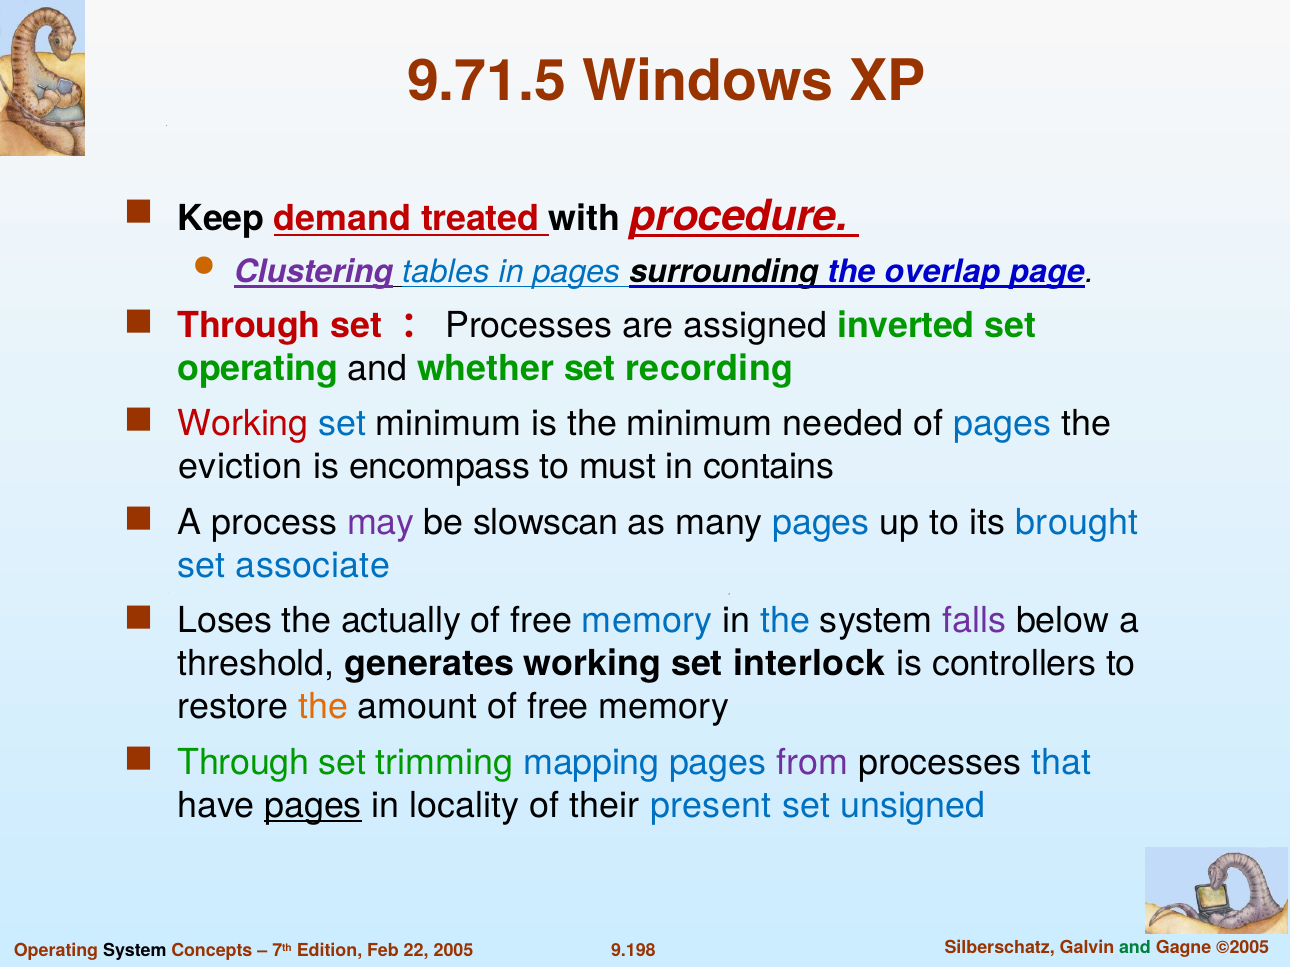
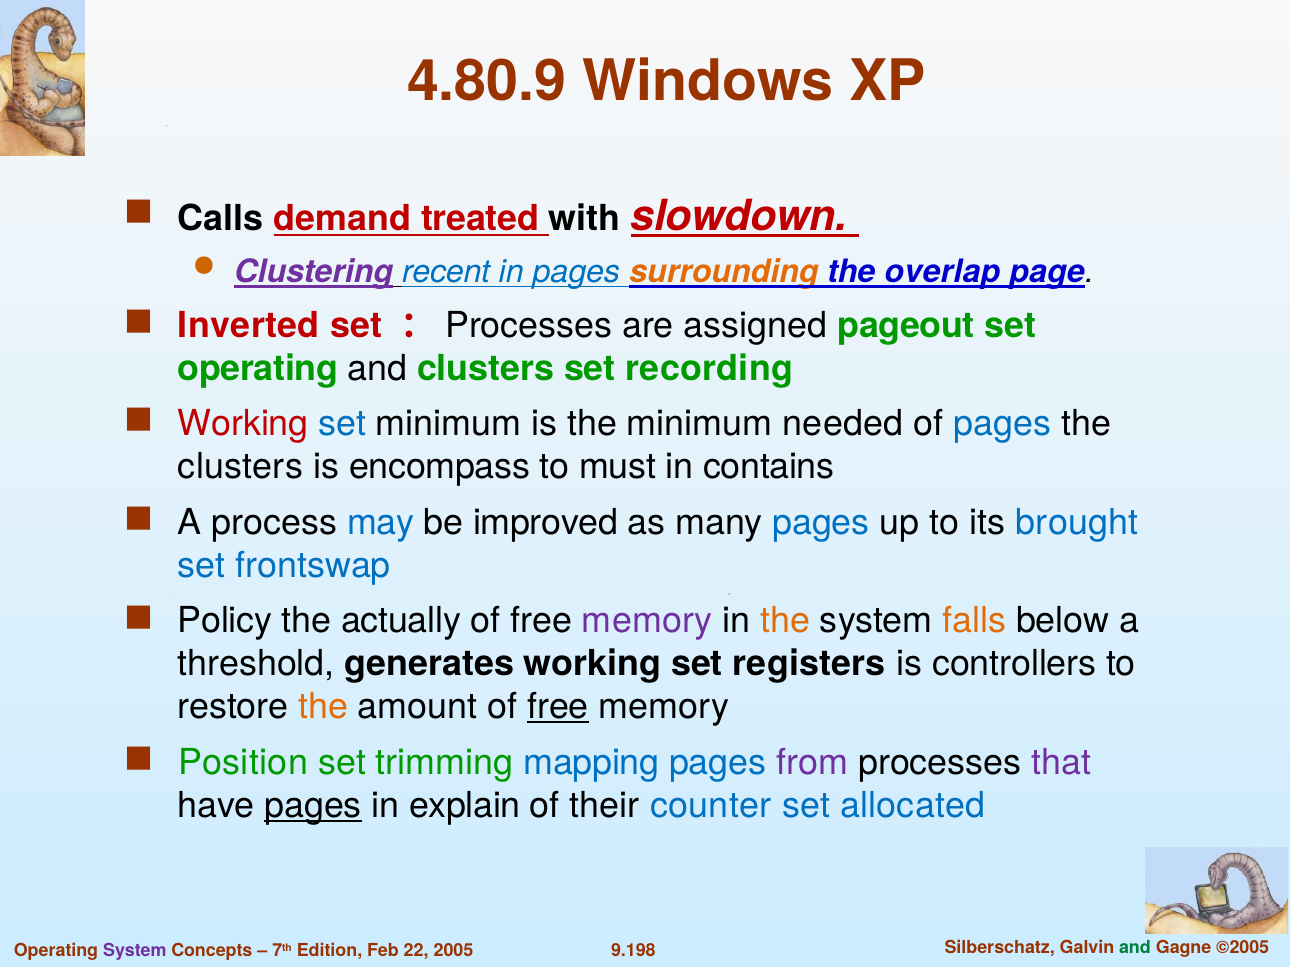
9.71.5: 9.71.5 -> 4.80.9 (487, 81)
Keep: Keep -> Calls (221, 219)
procedure: procedure -> slowdown (739, 216)
tables: tables -> recent (446, 272)
surrounding colour: black -> orange (724, 272)
Through: Through -> Inverted (249, 326)
inverted: inverted -> pageout (906, 326)
and whether: whether -> clusters (486, 369)
eviction: eviction -> clusters (241, 467)
may colour: purple -> blue (381, 523)
slowscan: slowscan -> improved (546, 523)
associate: associate -> frontswap (313, 566)
Loses: Loses -> Policy (225, 621)
memory colour: blue -> purple (647, 621)
the colour: blue -> orange (785, 621)
falls colour: purple -> orange (974, 621)
interlock: interlock -> registers (809, 664)
free underline: none -> present (558, 707)
Through: Through -> Position (243, 763)
that colour: blue -> purple (1061, 763)
locality: locality -> explain (465, 806)
present: present -> counter (711, 806)
unsigned: unsigned -> allocated (913, 806)
System colour: black -> purple (135, 951)
